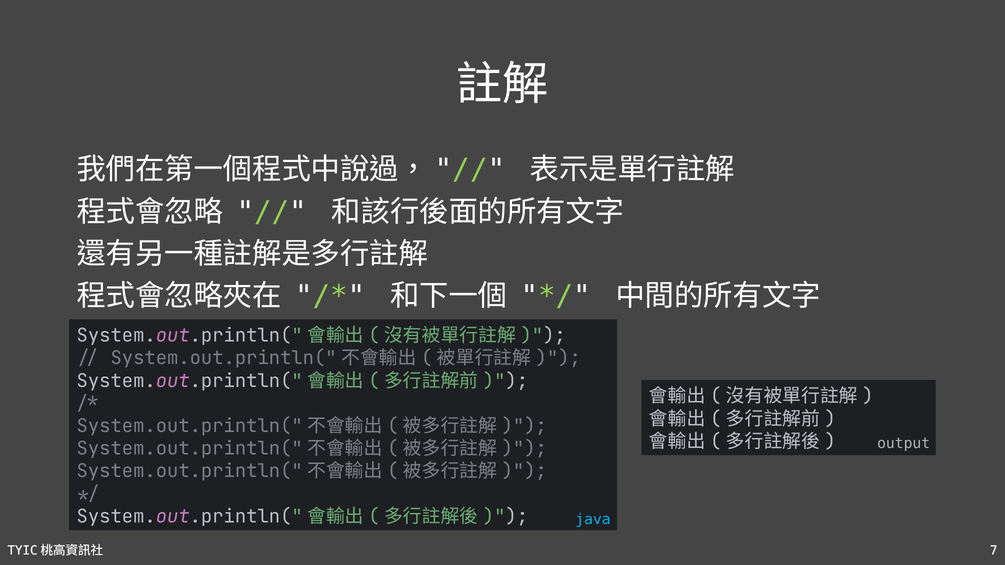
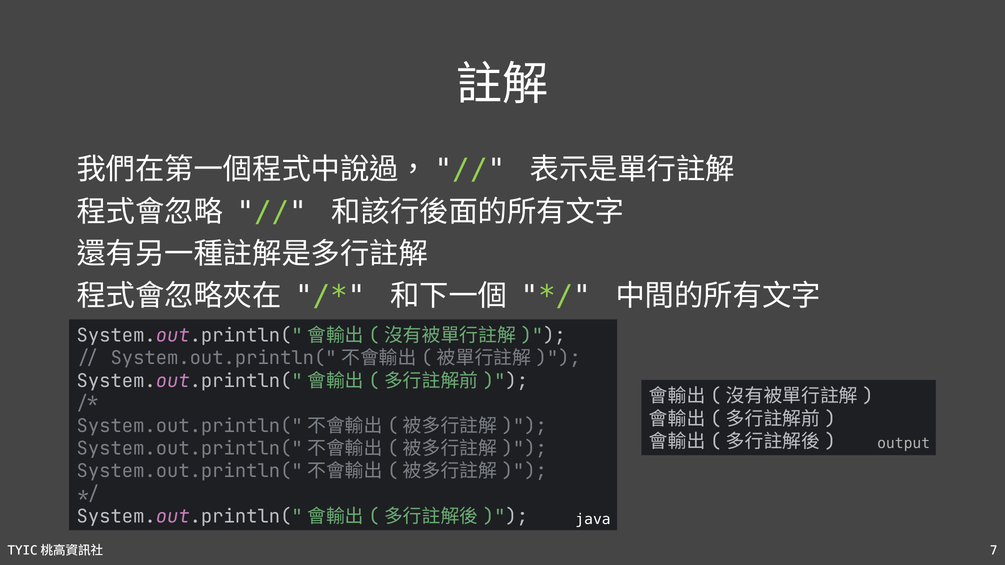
java colour: light blue -> white (593, 520)
